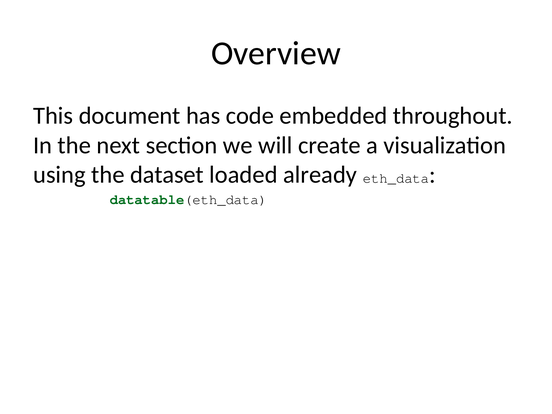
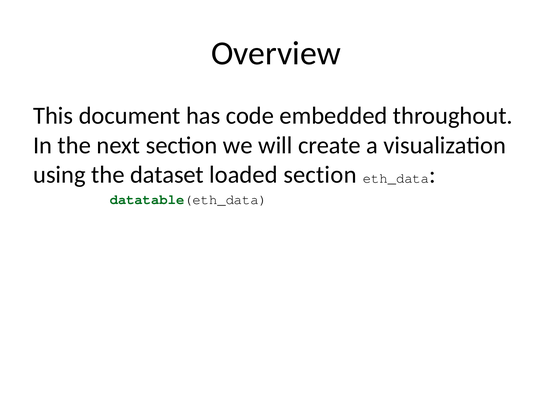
loaded already: already -> section (320, 175)
